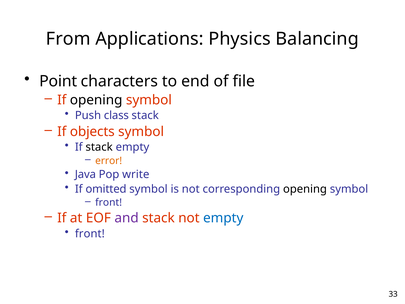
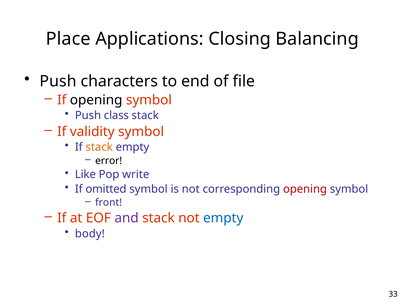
From: From -> Place (68, 39)
Physics: Physics -> Closing (240, 39)
Point: Point -> Push (58, 81)
objects: objects -> validity (92, 131)
stack colour: black -> orange (99, 147)
error colour: orange -> black (109, 161)
Java: Java -> Like (85, 174)
opening colour: black -> red (305, 189)
front: front -> body (90, 233)
